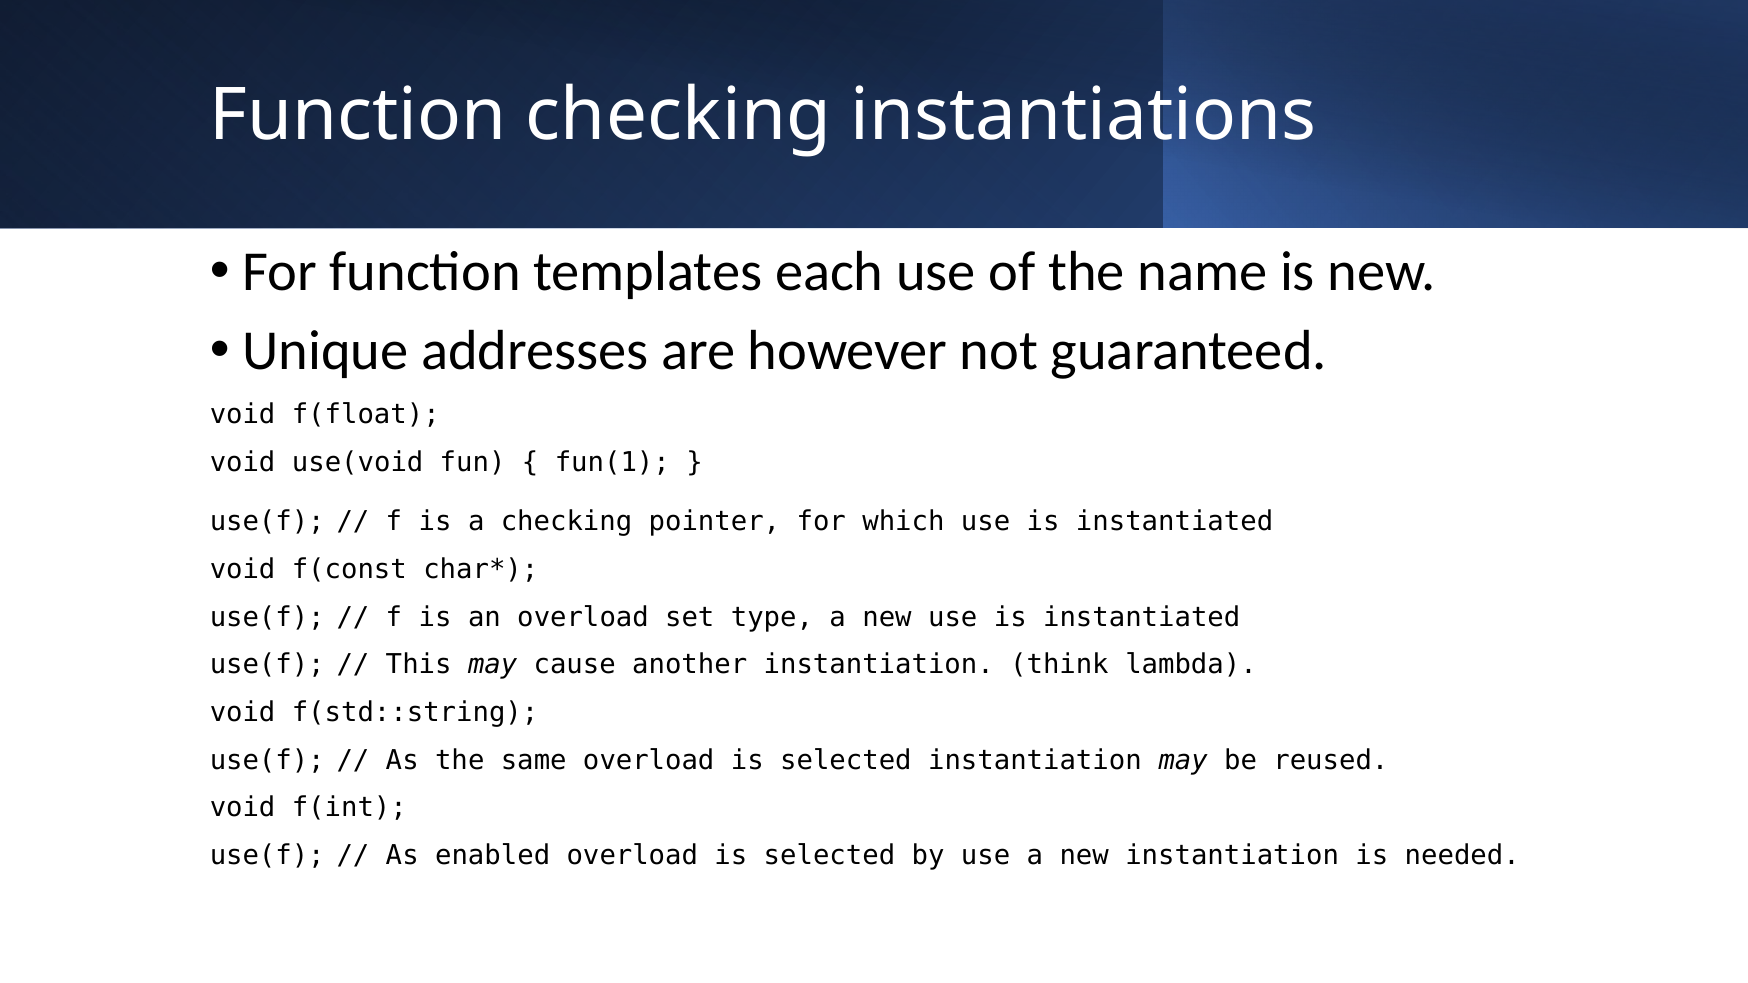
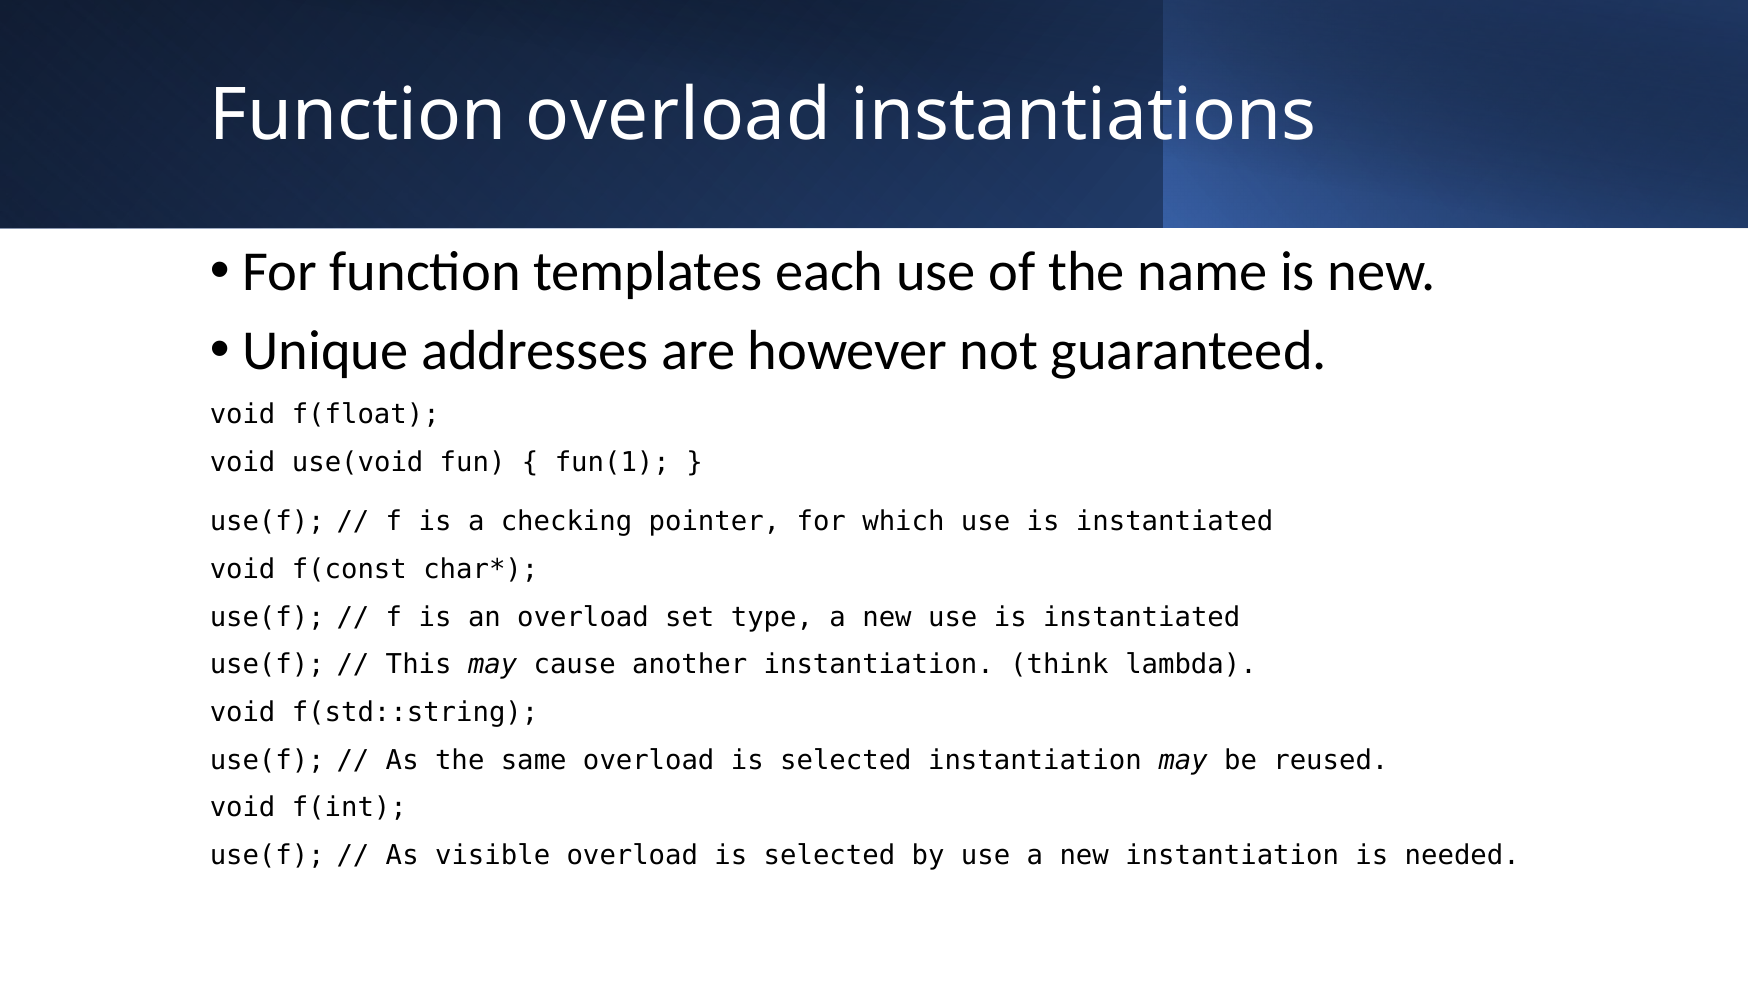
Function checking: checking -> overload (678, 116)
enabled: enabled -> visible (493, 856)
